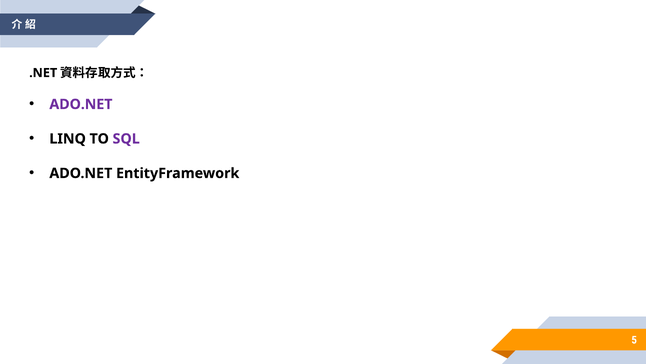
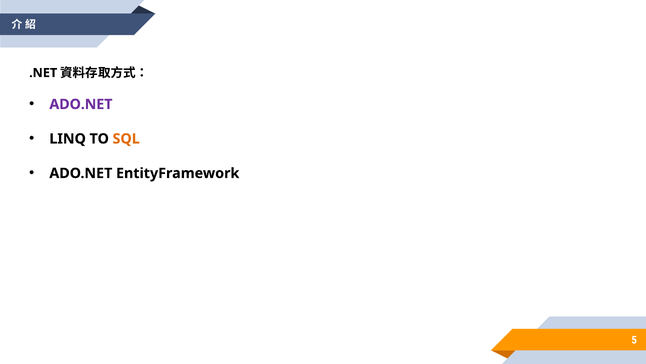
SQL colour: purple -> orange (126, 139)
